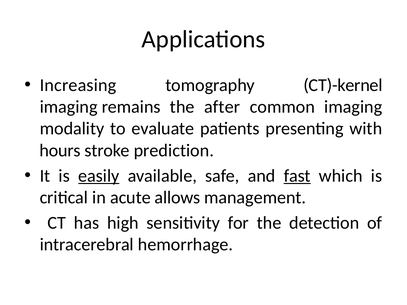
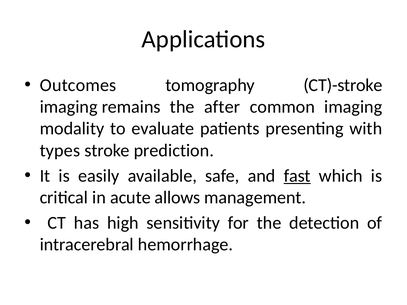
Increasing: Increasing -> Outcomes (78, 85)
CT)-kernel: CT)-kernel -> CT)-stroke (343, 85)
hours: hours -> types (60, 151)
easily underline: present -> none (99, 176)
